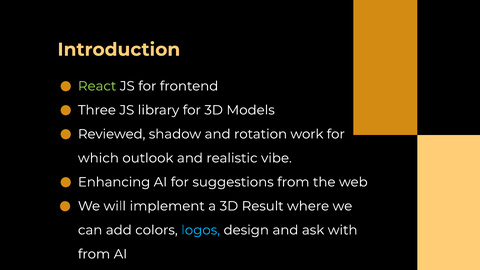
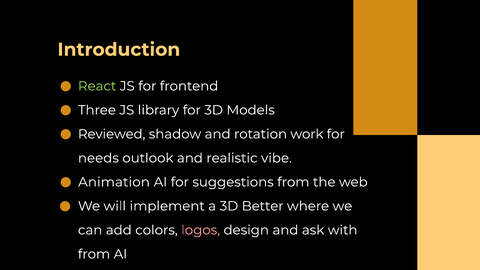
which: which -> needs (98, 158)
Enhancing: Enhancing -> Animation (114, 182)
Result: Result -> Better (263, 206)
logos colour: light blue -> pink (201, 230)
